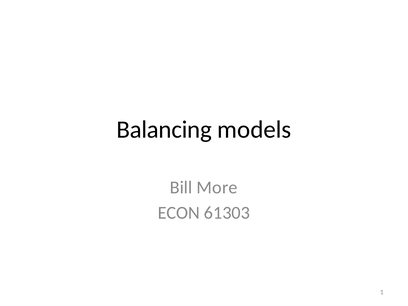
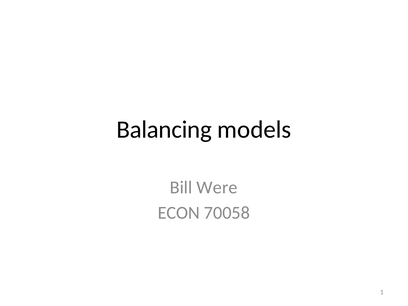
More: More -> Were (217, 188)
61303: 61303 -> 70058 (227, 213)
